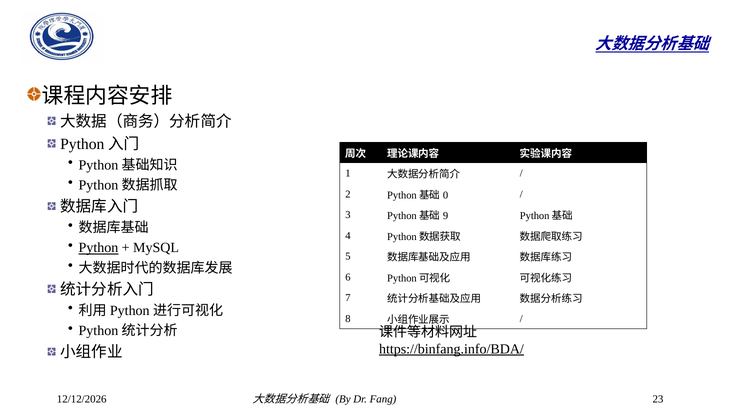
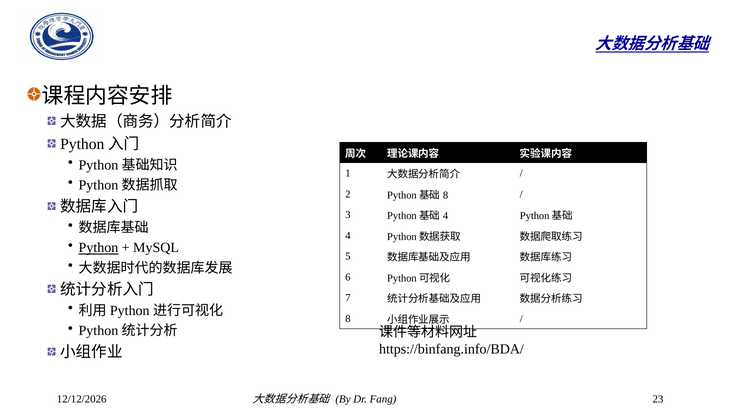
0: 0 -> 8 (446, 195)
9: 9 -> 4 (446, 216)
https://binfang.info/BDA/ underline: present -> none (451, 349)
